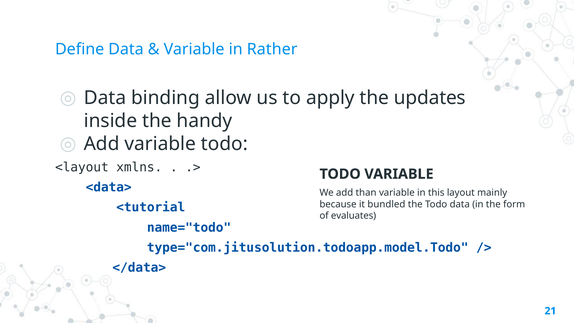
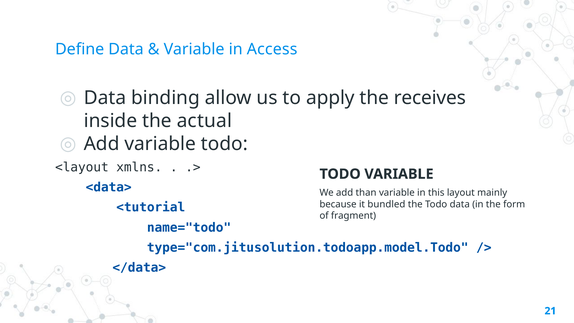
Rather: Rather -> Access (272, 49)
updates: updates -> receives (430, 98)
handy: handy -> actual (204, 121)
evaluates: evaluates -> fragment (353, 216)
